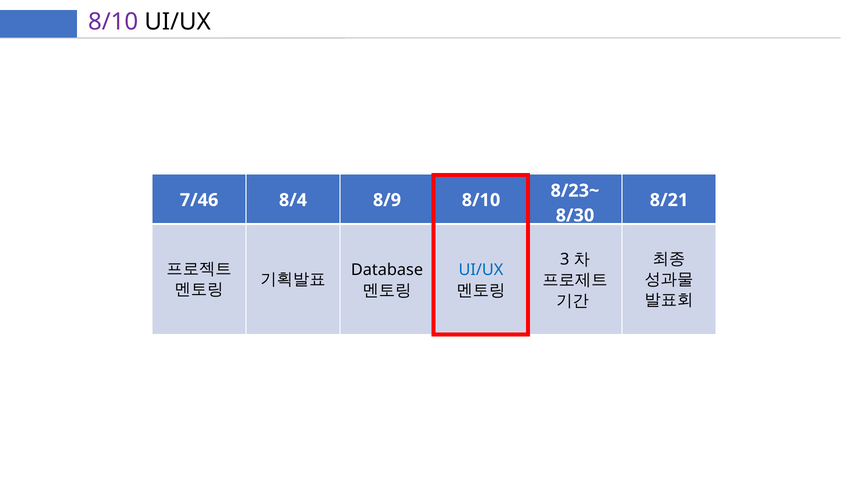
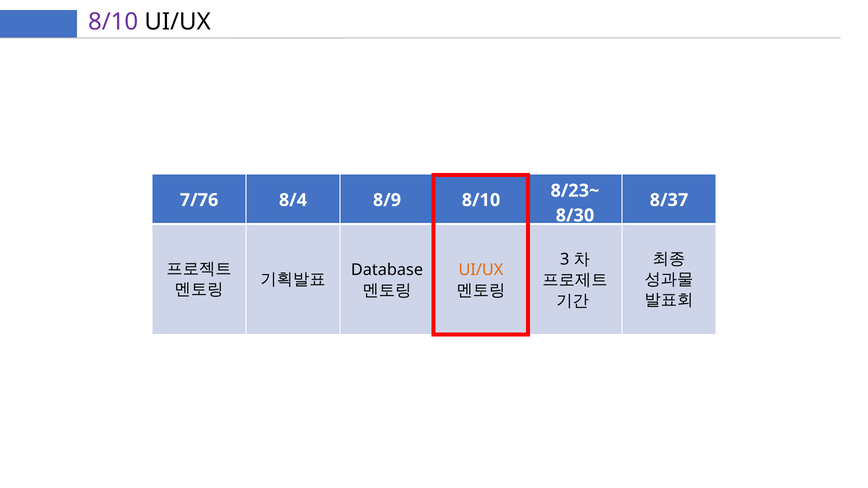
7/46: 7/46 -> 7/76 (199, 200)
8/21: 8/21 -> 8/37 (669, 200)
UI/UX colour: blue -> orange (481, 270)
